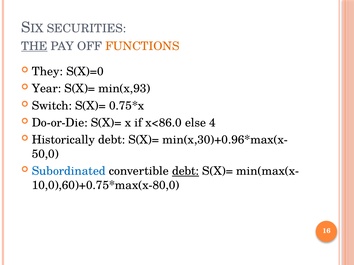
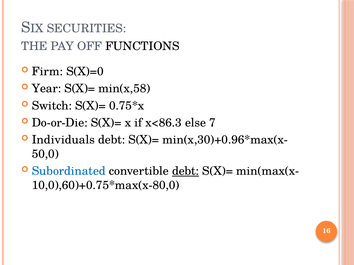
THE underline: present -> none (34, 46)
FUNCTIONS colour: orange -> black (142, 46)
They: They -> Firm (47, 72)
min(x,93: min(x,93 -> min(x,58 (124, 89)
x<86.0: x<86.0 -> x<86.3 (164, 123)
4: 4 -> 7 (213, 123)
Historically: Historically -> Individuals (63, 140)
